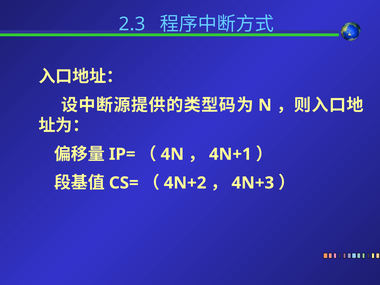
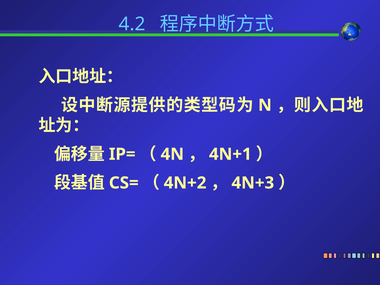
2.3: 2.3 -> 4.2 (132, 24)
